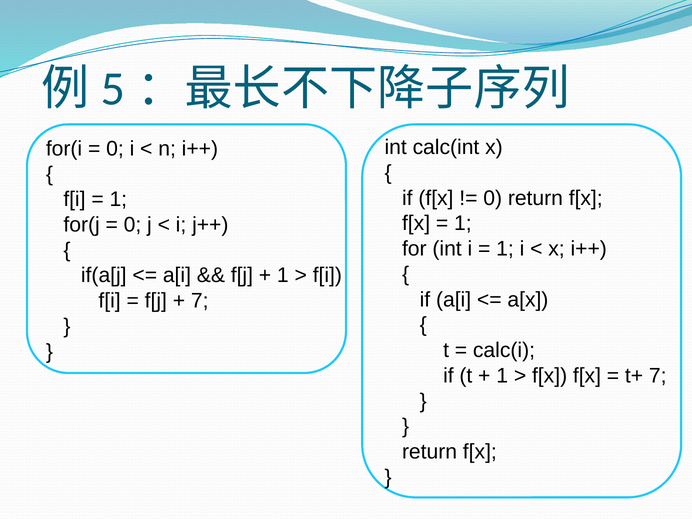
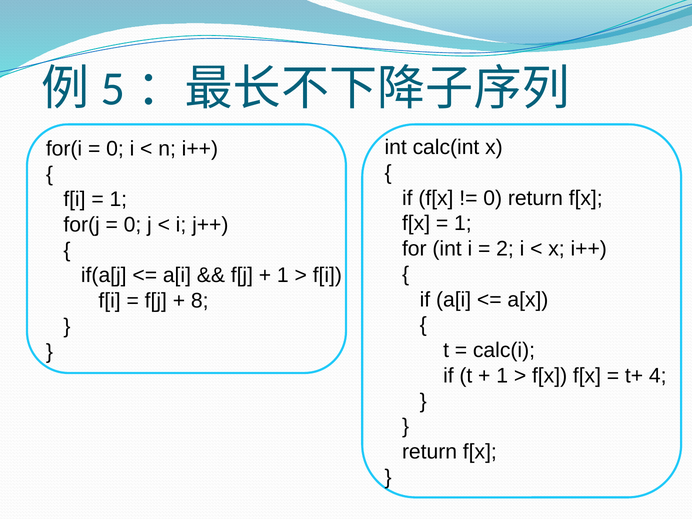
1: 1 -> 2 (505, 249)
7: 7 -> 8 (200, 301)
t+ 7: 7 -> 4 (658, 376)
